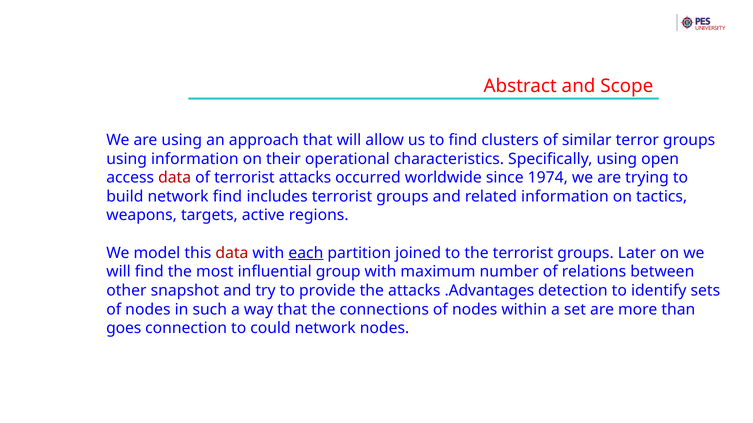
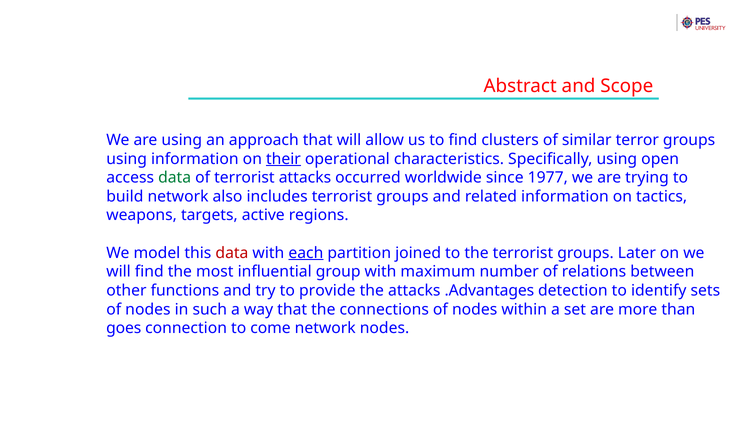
their underline: none -> present (283, 159)
data colour: red -> green (175, 178)
1974: 1974 -> 1977 (548, 178)
network find: find -> also (227, 197)
snapshot: snapshot -> functions (185, 291)
could: could -> come (271, 329)
